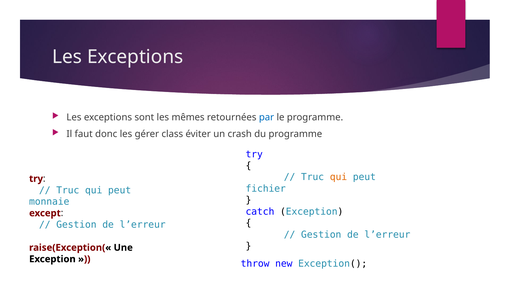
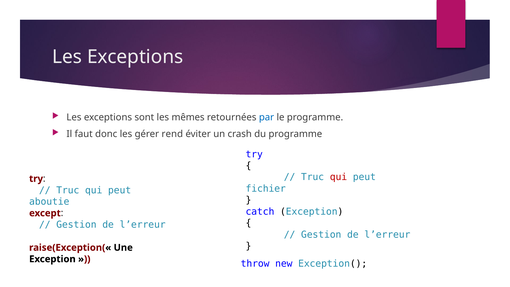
class: class -> rend (172, 134)
qui colour: orange -> red (338, 177)
monnaie: monnaie -> aboutie (49, 202)
